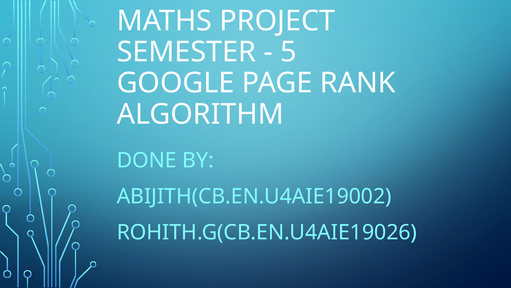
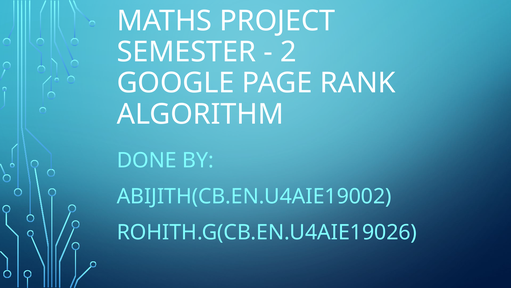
5: 5 -> 2 (288, 52)
